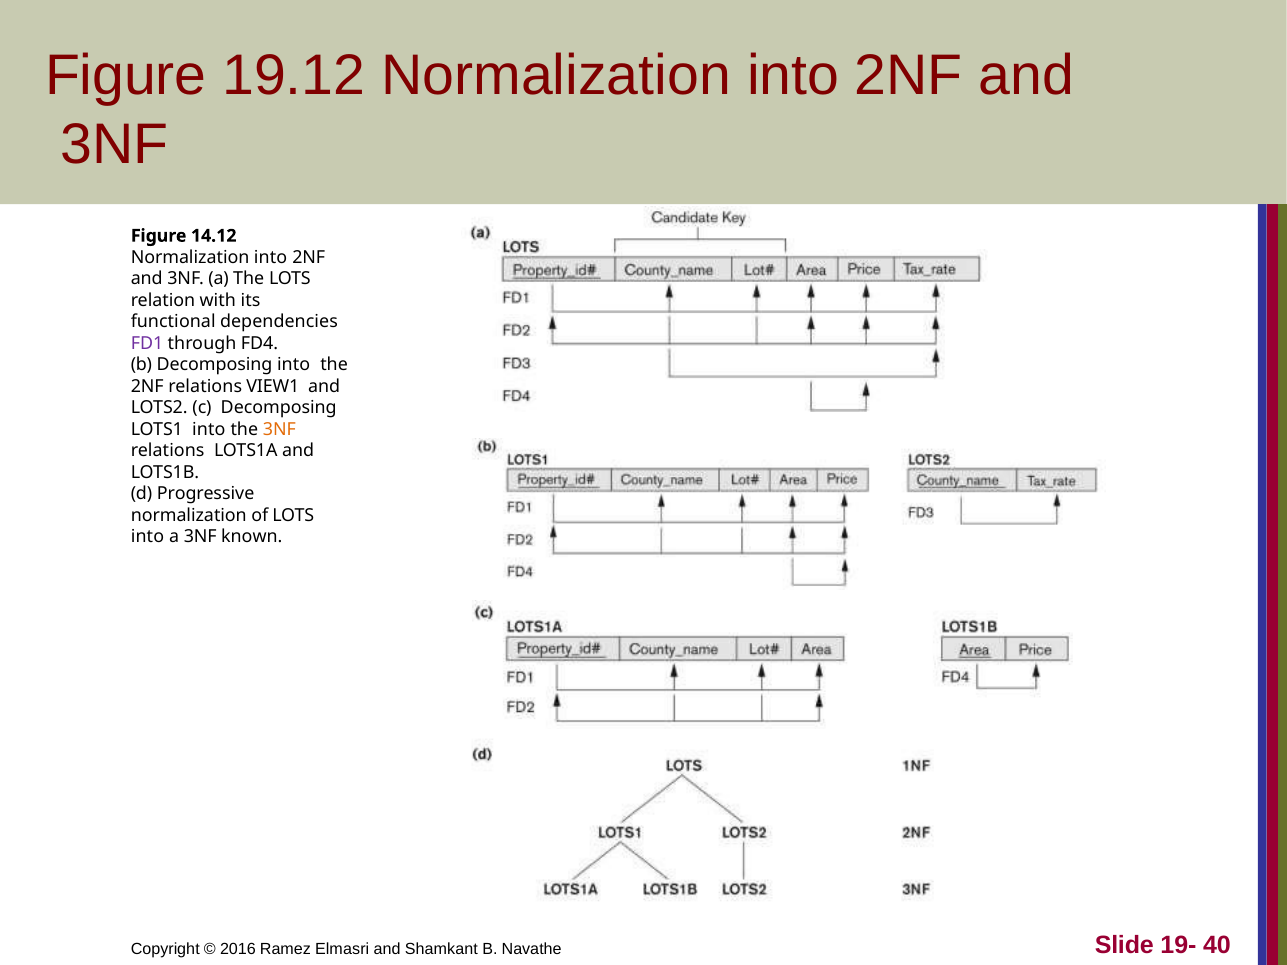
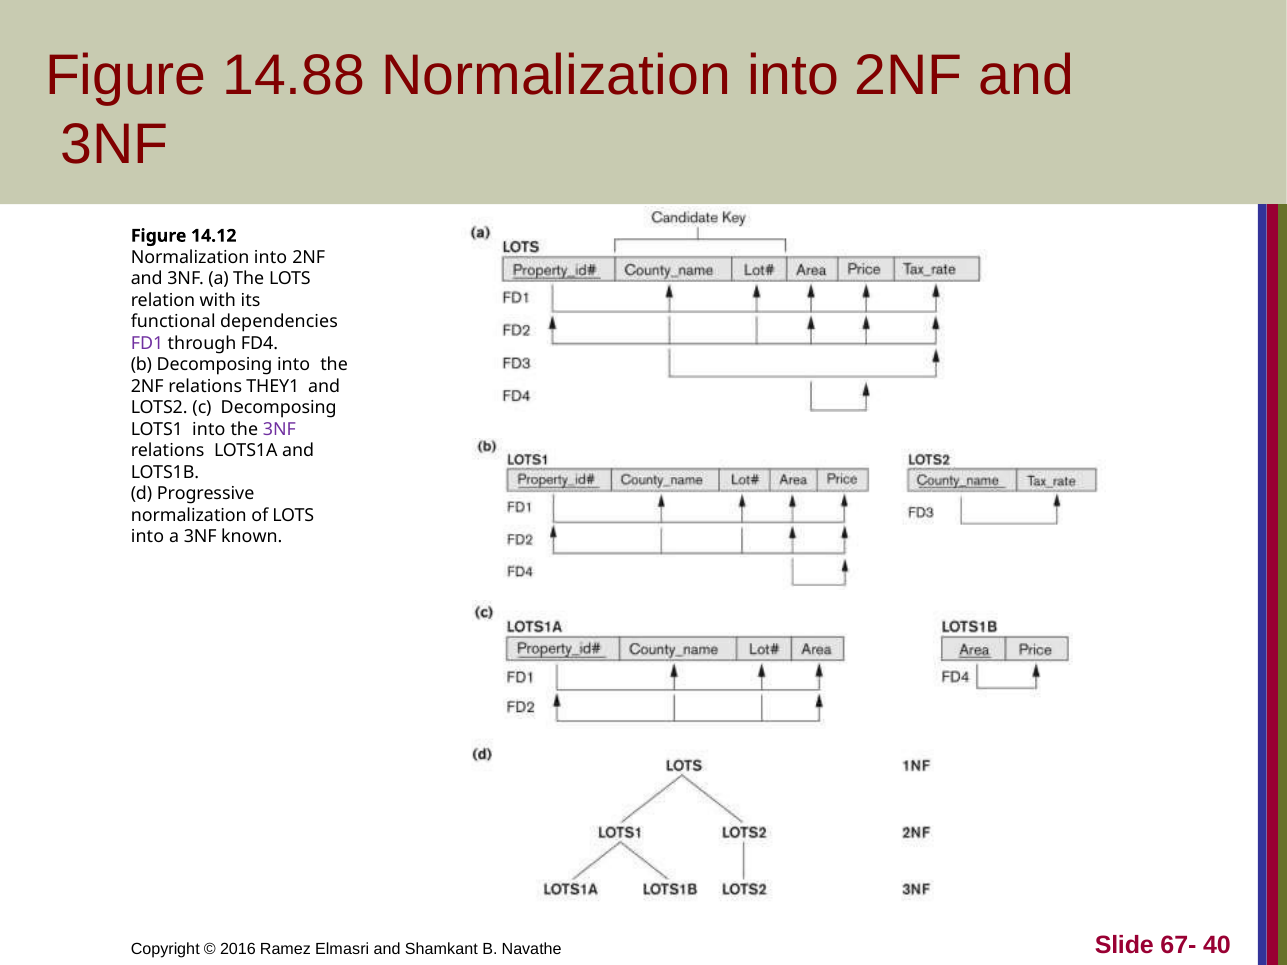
19.12: 19.12 -> 14.88 (294, 76)
VIEW1: VIEW1 -> THEY1 (273, 386)
3NF colour: orange -> purple (279, 429)
19-: 19- -> 67- (1178, 945)
